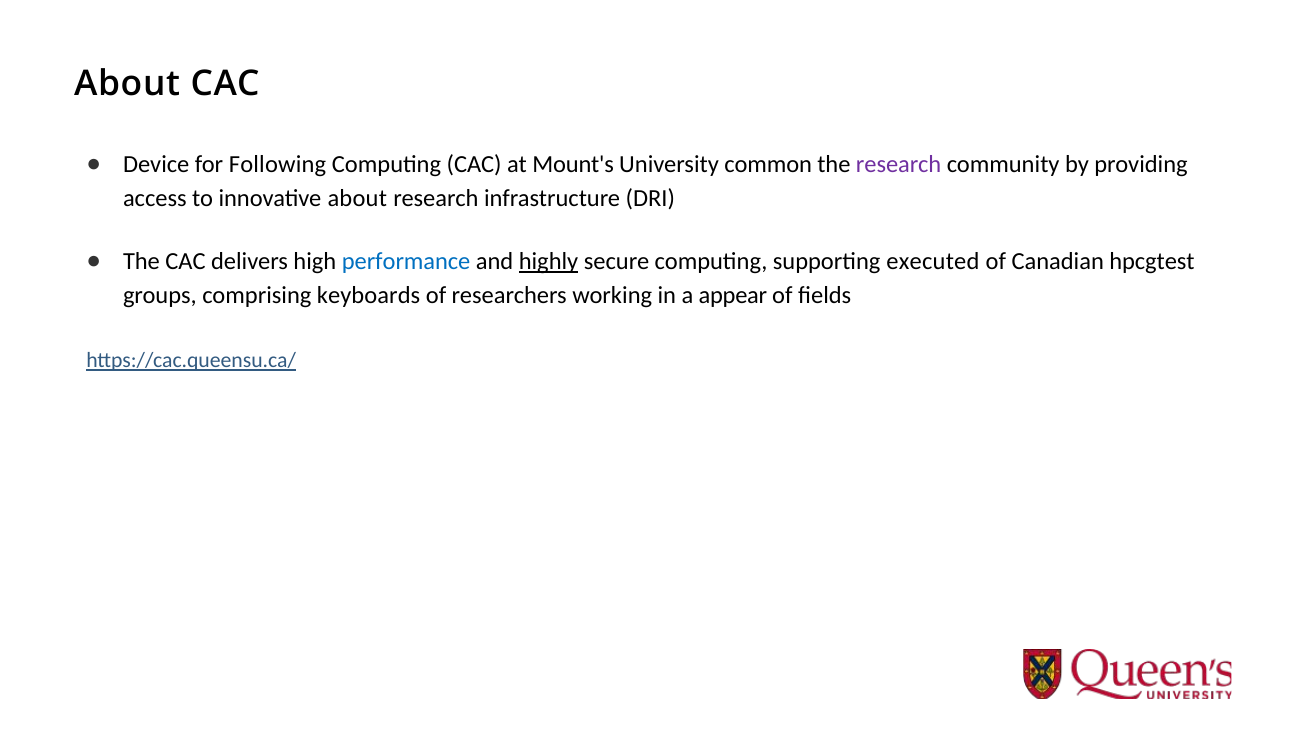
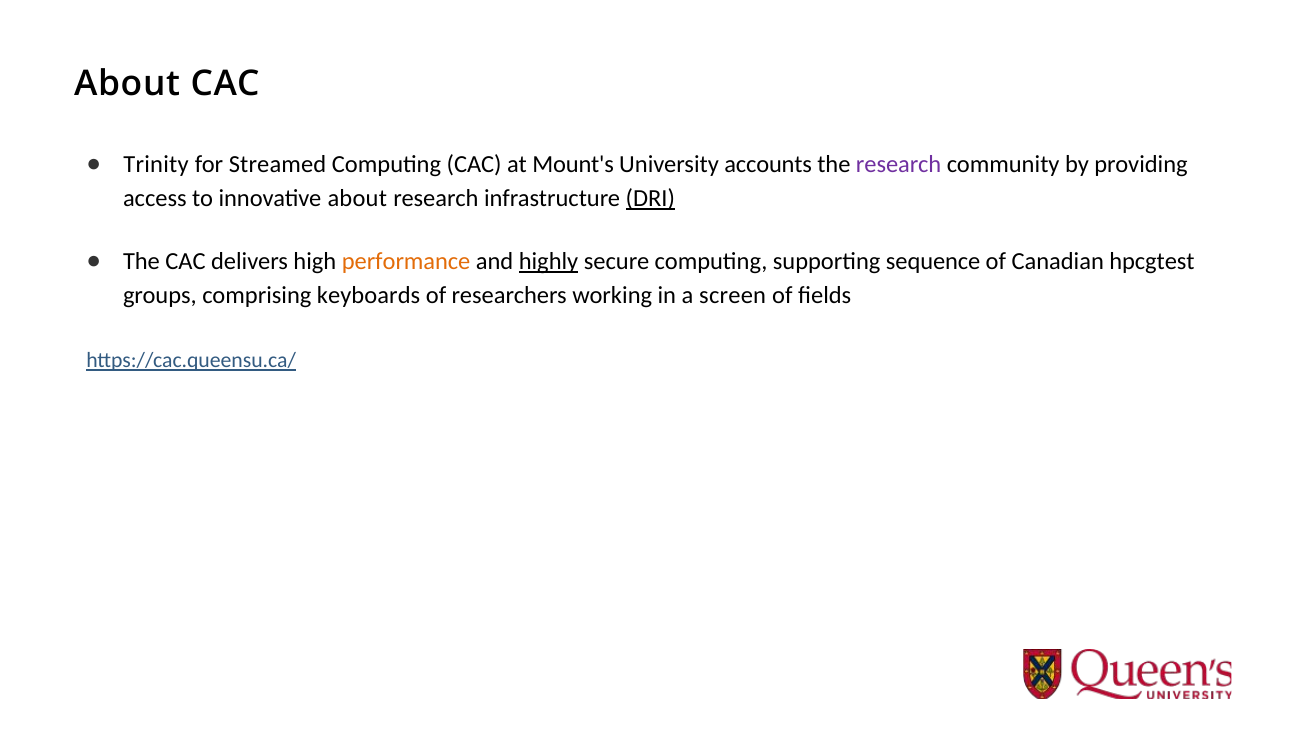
Device: Device -> Trinity (156, 164)
Following: Following -> Streamed (278, 164)
common: common -> accounts (768, 164)
DRI underline: none -> present (650, 198)
performance colour: blue -> orange (406, 261)
executed: executed -> sequence (933, 261)
appear: appear -> screen (733, 295)
